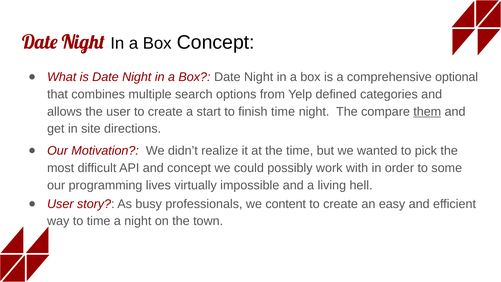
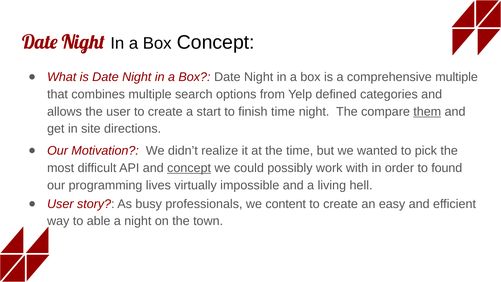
comprehensive optional: optional -> multiple (457, 77)
concept underline: none -> present (189, 168)
some: some -> found (447, 168)
to time: time -> able (99, 221)
